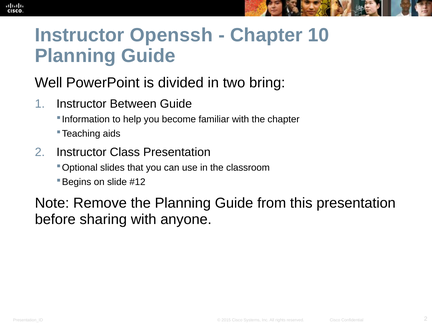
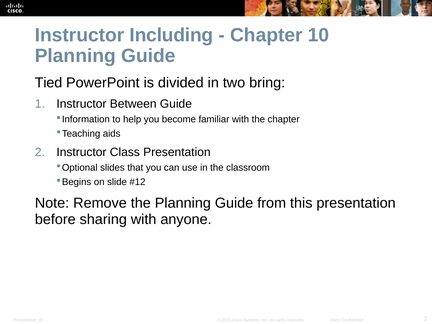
Openssh: Openssh -> Including (171, 35)
Well: Well -> Tied (48, 83)
